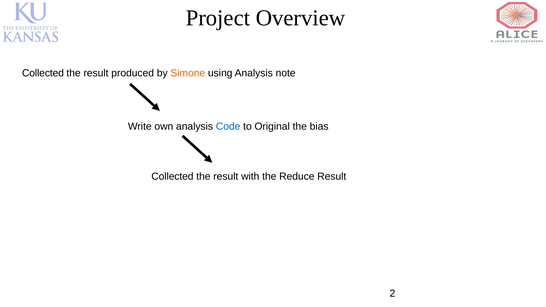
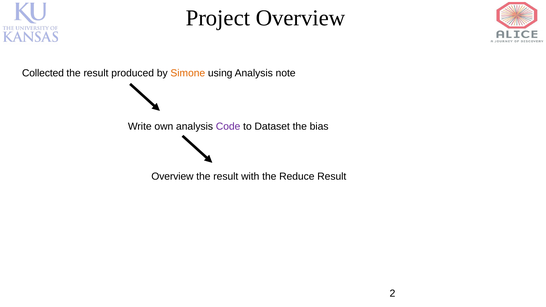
Code colour: blue -> purple (228, 127)
Original: Original -> Dataset (272, 127)
Collected: Collected -> Overview (172, 176)
